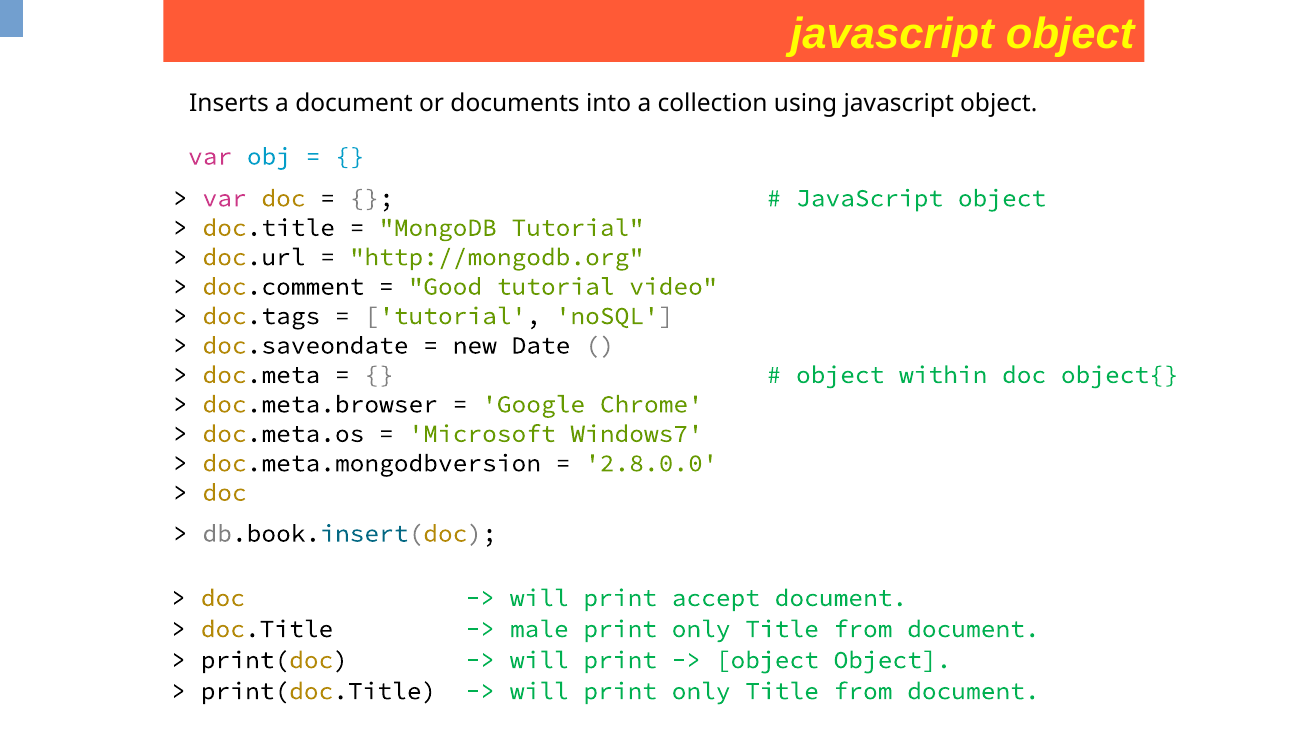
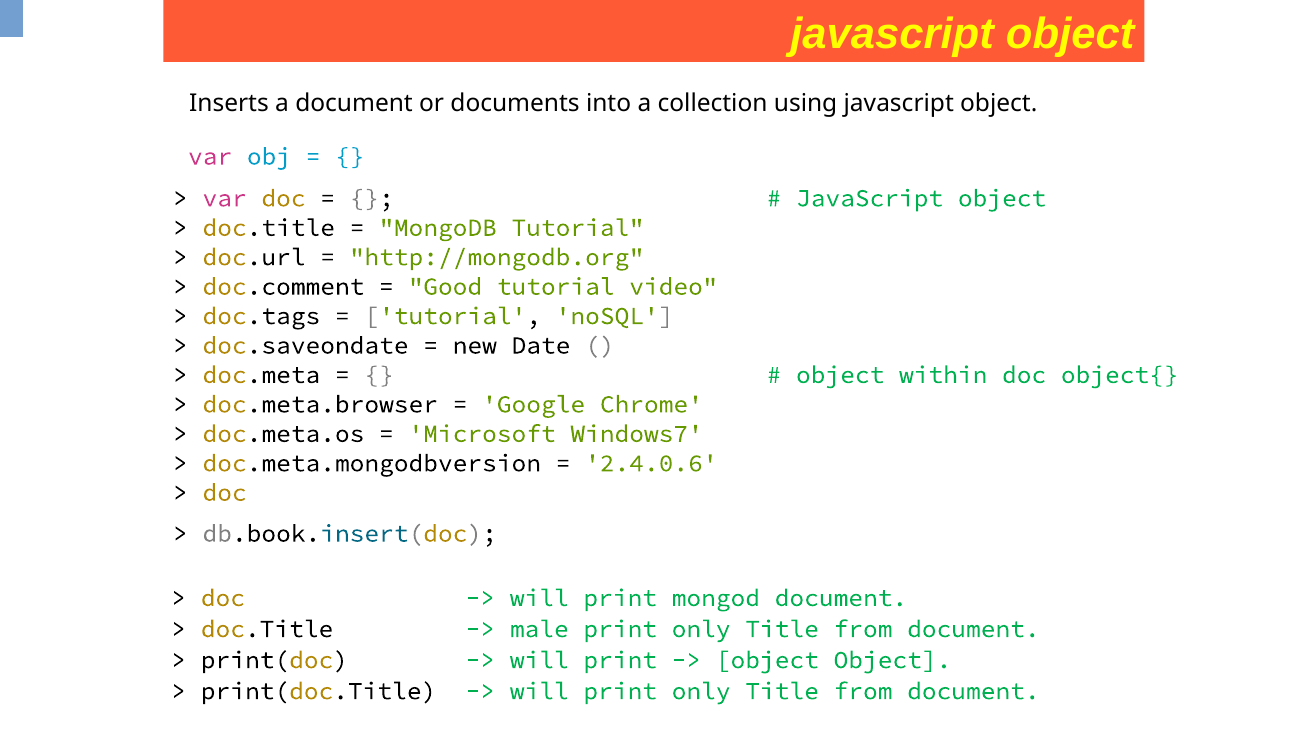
2.8.0.0: 2.8.0.0 -> 2.4.0.6 (651, 463)
accept: accept -> mongod (716, 598)
